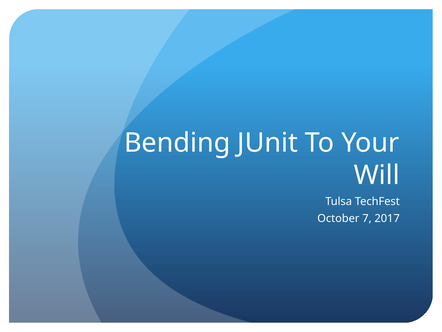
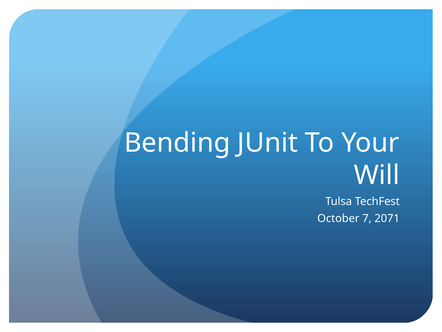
2017: 2017 -> 2071 (387, 218)
